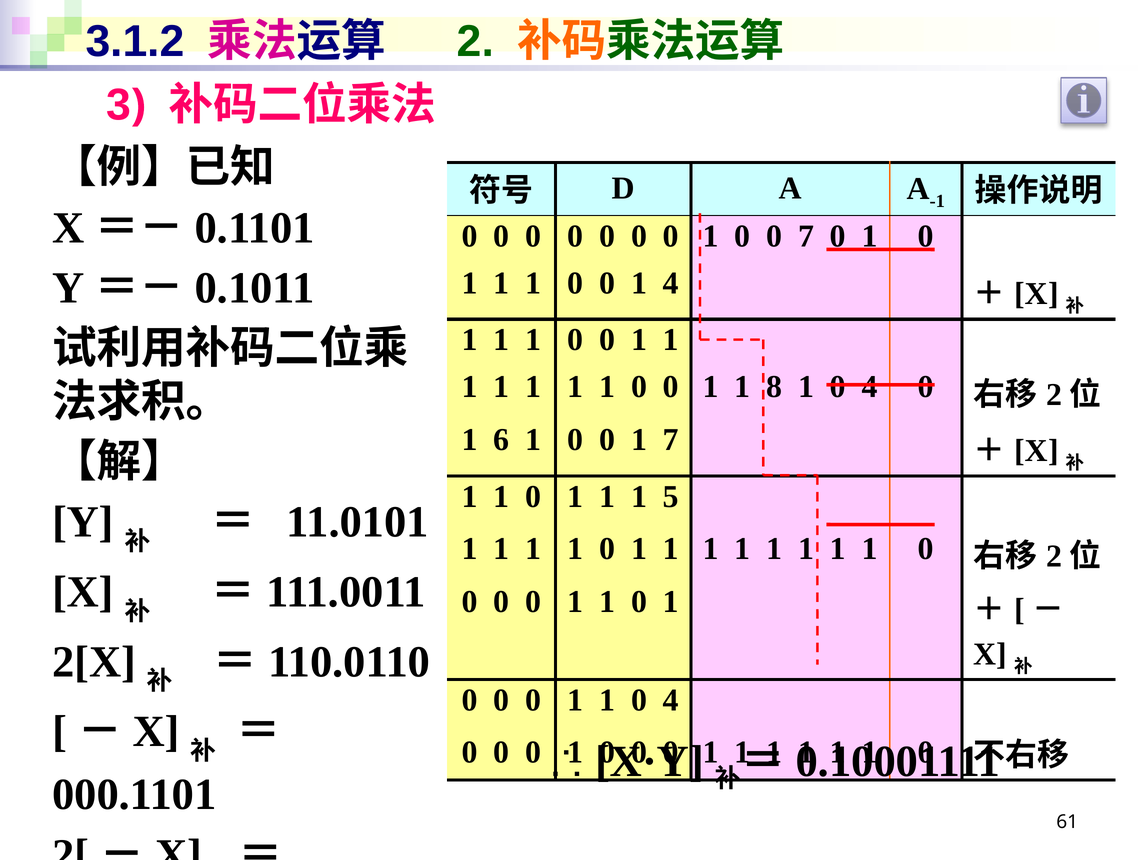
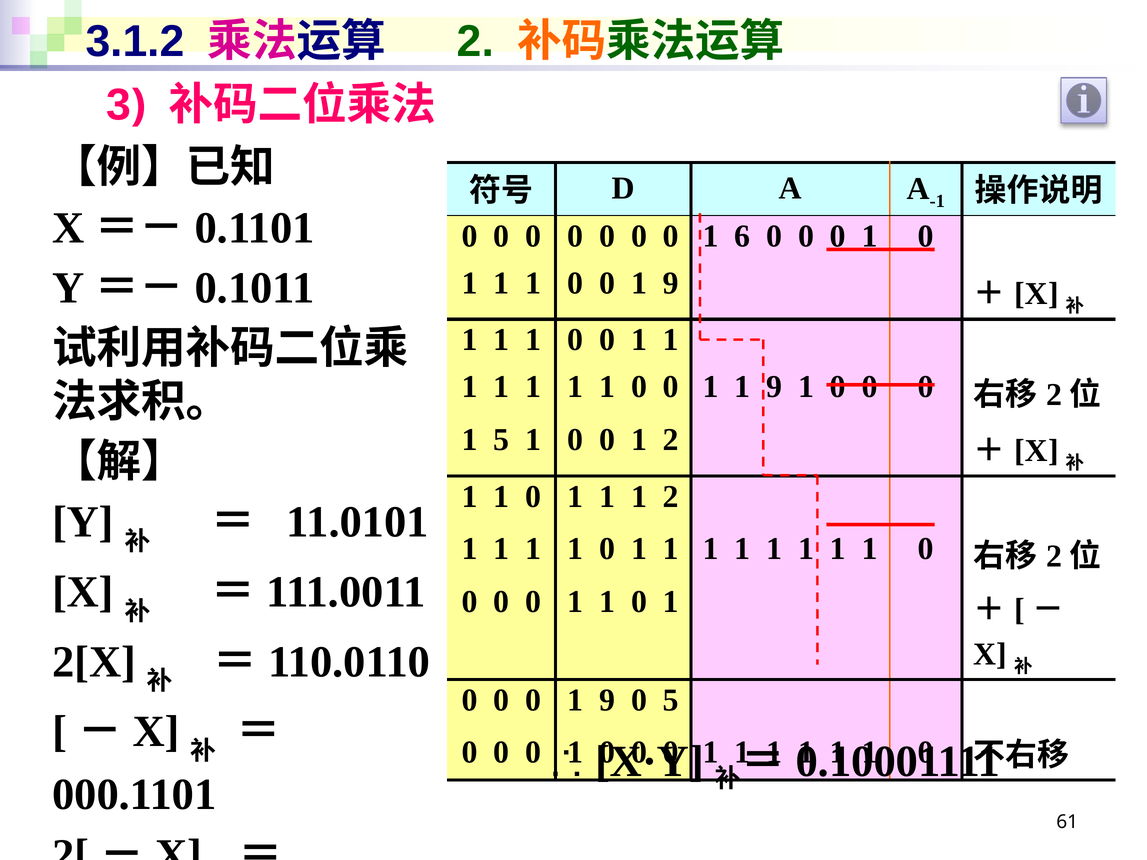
0: 0 -> 6 (742, 236)
7: 7 -> 0 (806, 236)
4: 4 -> 9 (671, 283)
1 1 8: 8 -> 9 (774, 387)
4: 4 -> 0 (870, 387)
1 6: 6 -> 5 (501, 440)
0 1 7: 7 -> 2 (671, 440)
1 1 5: 5 -> 2 (671, 497)
1: 1 -> 9 (607, 700)
4: 4 -> 5 (671, 700)
